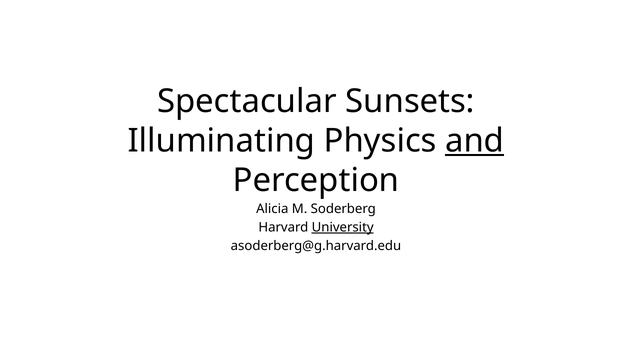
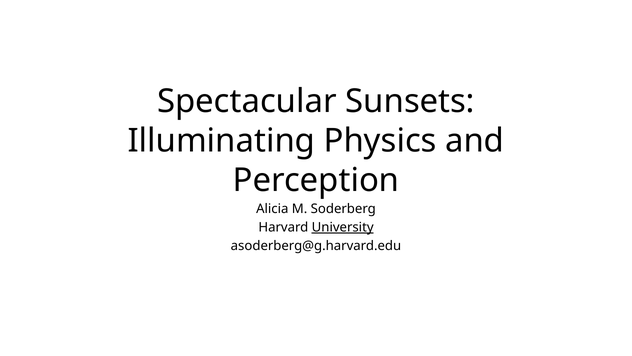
and underline: present -> none (475, 141)
